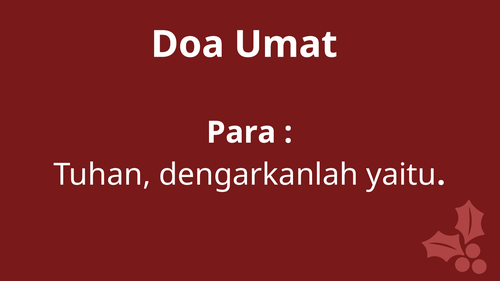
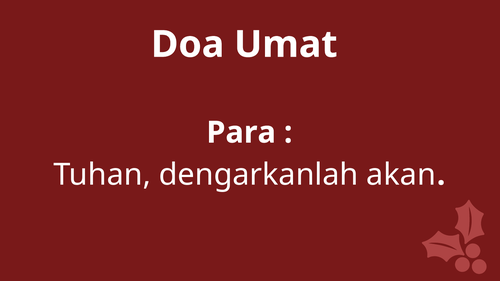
yaitu: yaitu -> akan (401, 175)
